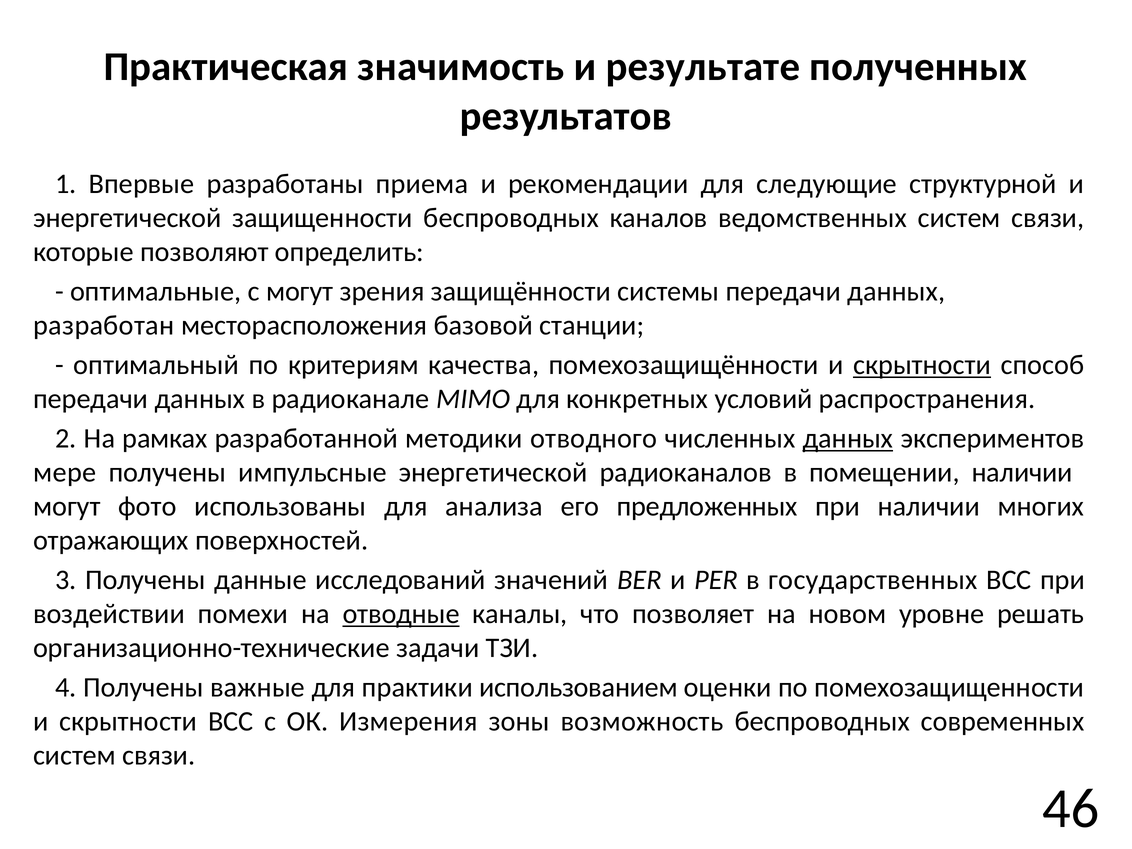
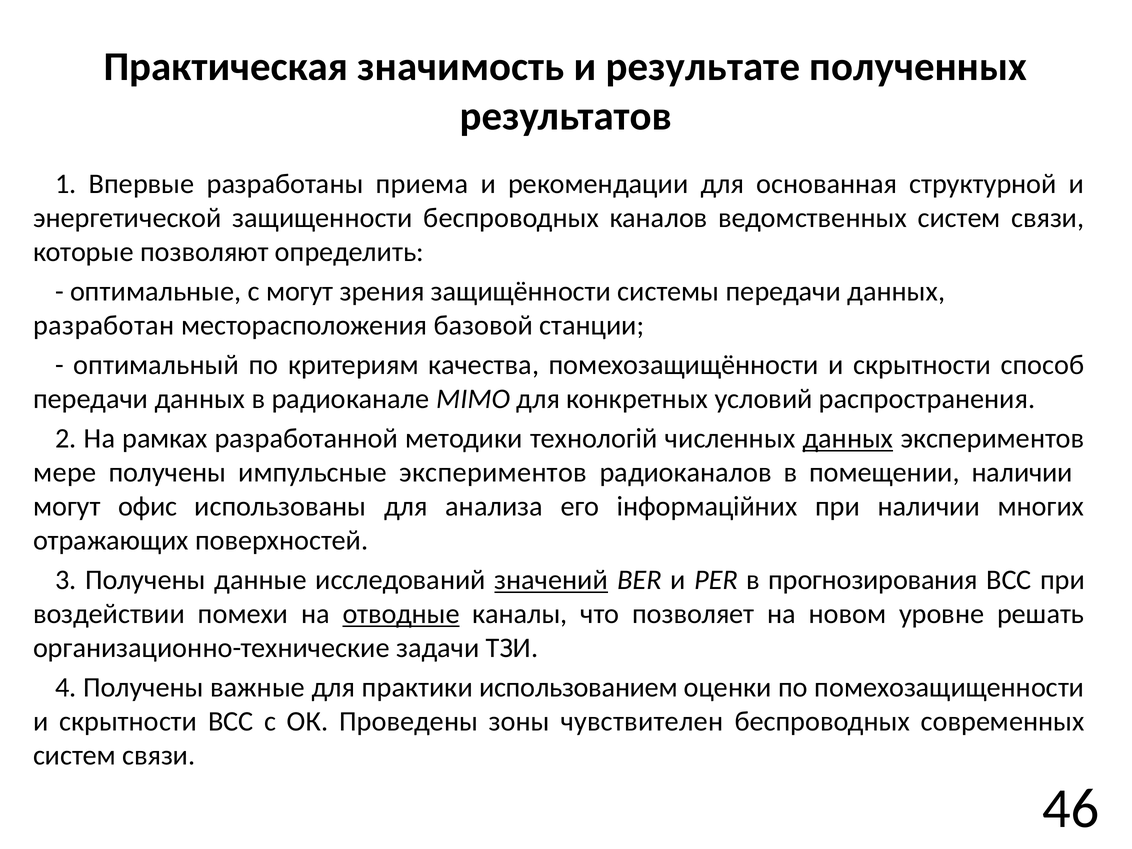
следующие: следующие -> основанная (827, 184)
скрытности underline: present -> none (922, 365)
отводного: отводного -> технологій (594, 439)
импульсные энергетической: энергетической -> экспериментов (493, 472)
фото: фото -> офис (148, 506)
предложенных: предложенных -> інформаційних (707, 506)
значений underline: none -> present (551, 580)
государственных: государственных -> прогнозирования (873, 580)
Измерения: Измерения -> Проведены (409, 722)
возможность: возможность -> чувствителен (642, 722)
